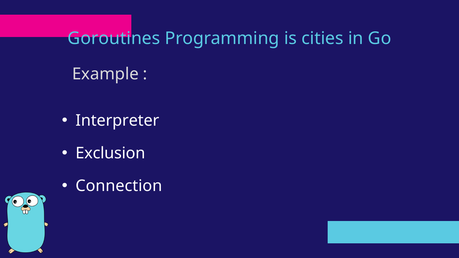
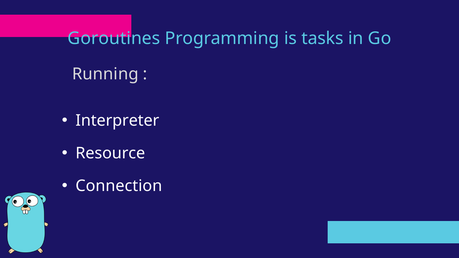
cities: cities -> tasks (323, 38)
Example: Example -> Running (105, 74)
Exclusion: Exclusion -> Resource (110, 153)
